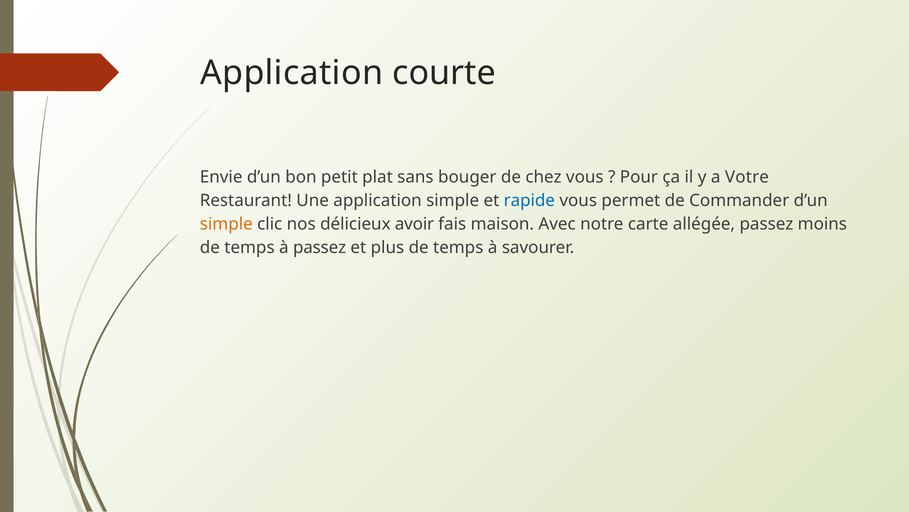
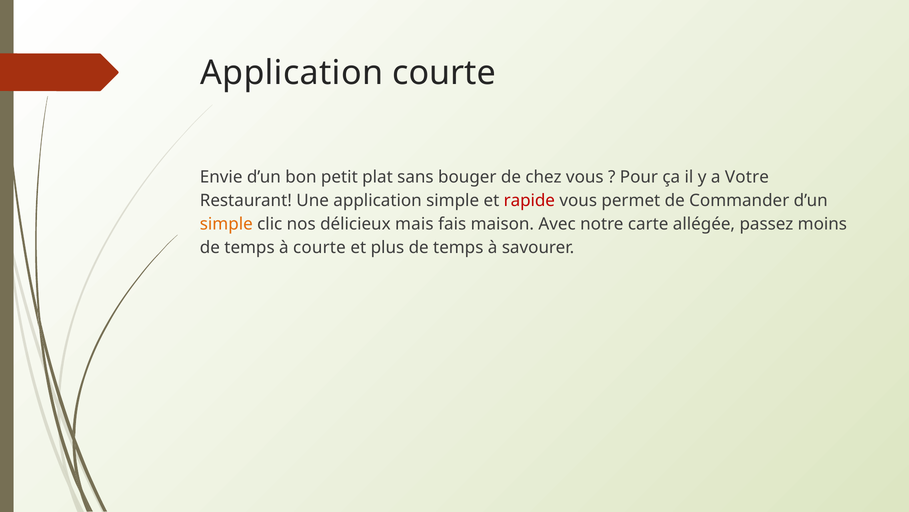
rapide colour: blue -> red (529, 200)
avoir: avoir -> mais (414, 224)
à passez: passez -> courte (319, 248)
